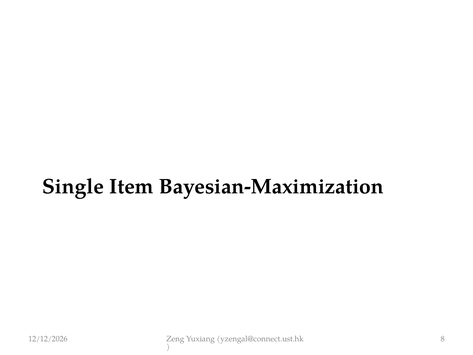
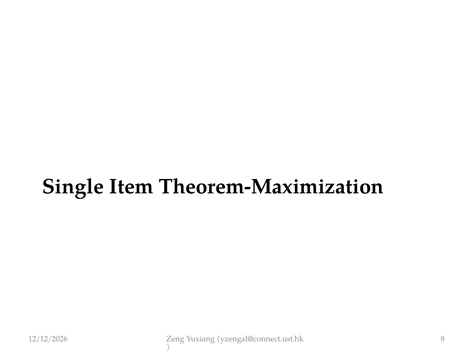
Bayesian-Maximization: Bayesian-Maximization -> Theorem-Maximization (271, 186)
